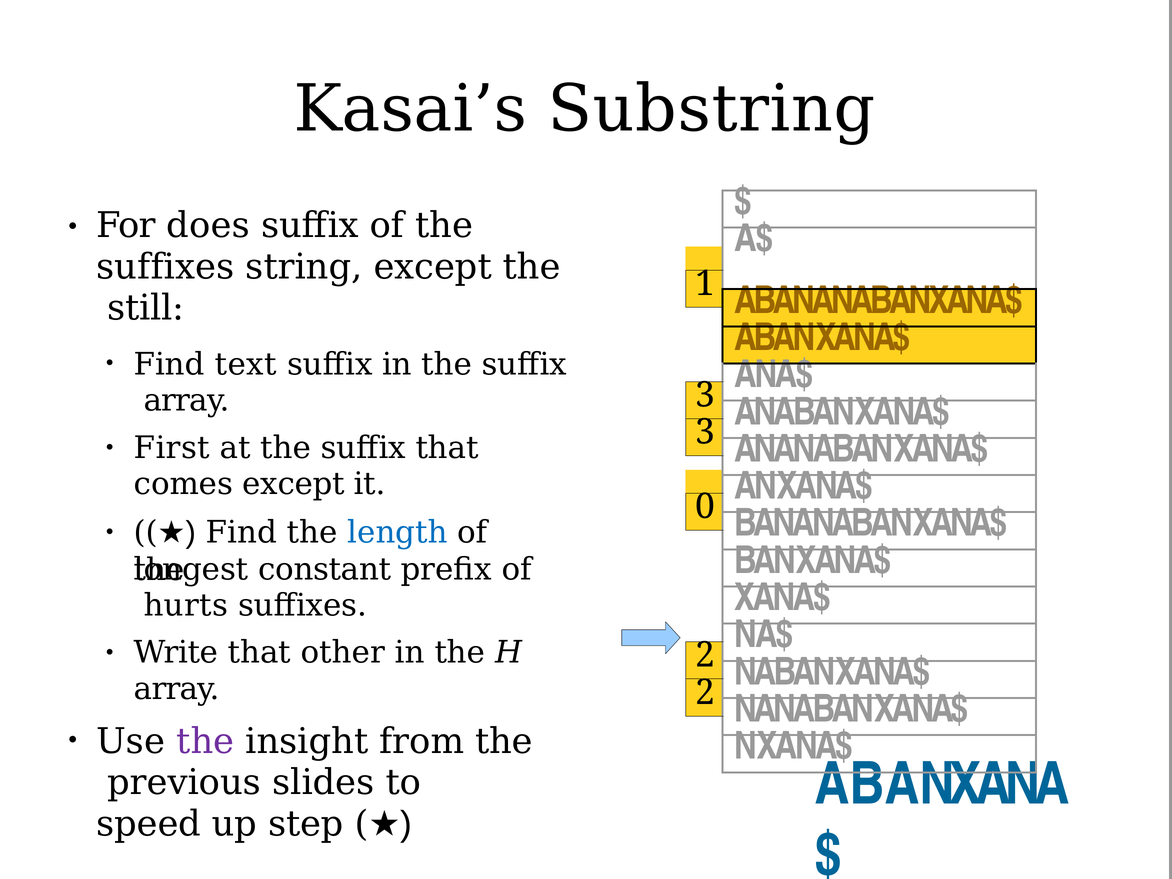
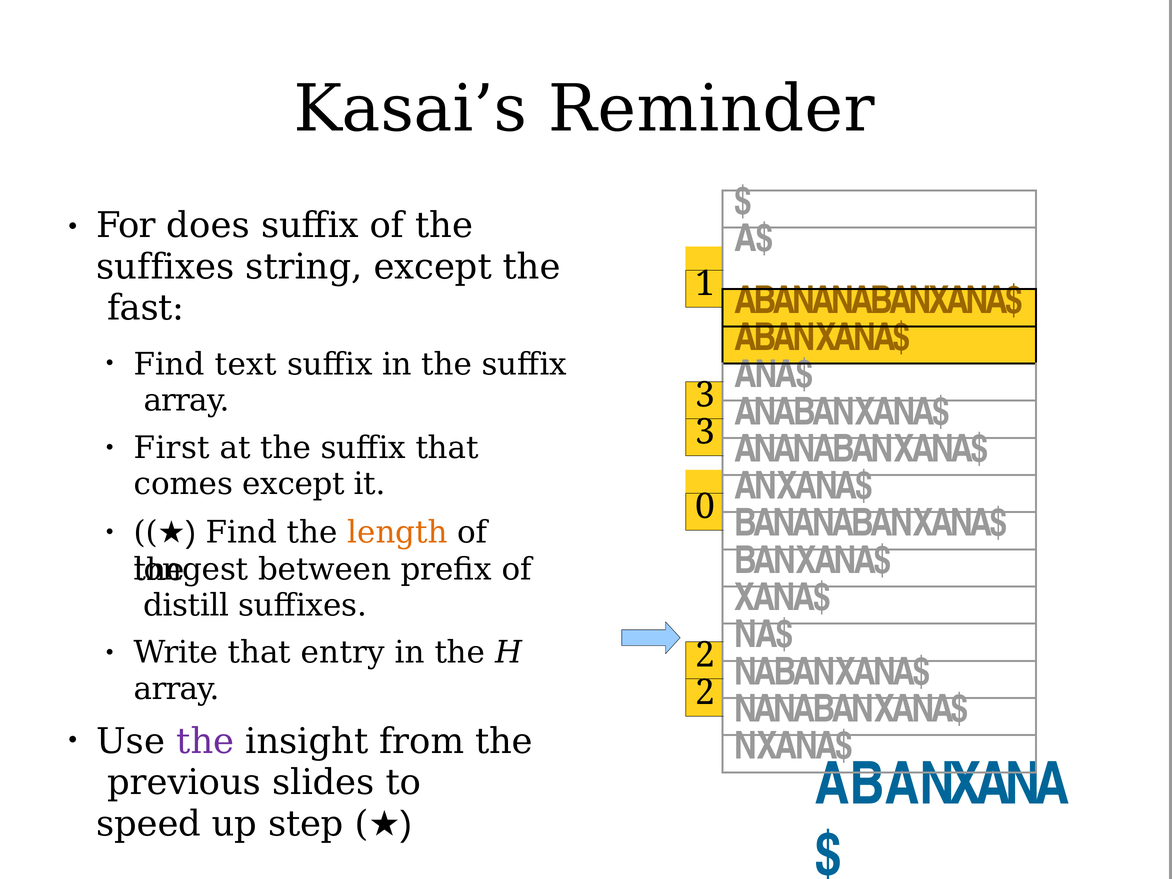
Substring: Substring -> Reminder (712, 110)
still: still -> fast (146, 308)
length colour: blue -> orange (397, 533)
constant: constant -> between (325, 570)
hurts: hurts -> distill (186, 606)
other: other -> entry (343, 652)
